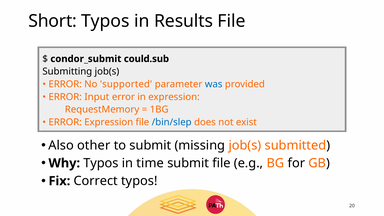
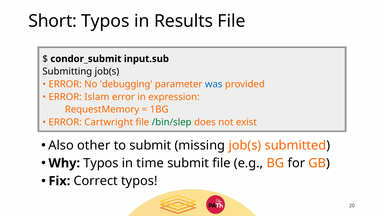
could.sub: could.sub -> input.sub (146, 59)
supported: supported -> debugging (126, 84)
Input: Input -> Islam (97, 97)
ERROR Expression: Expression -> Cartwright (109, 122)
/bin/slep colour: blue -> green (172, 122)
